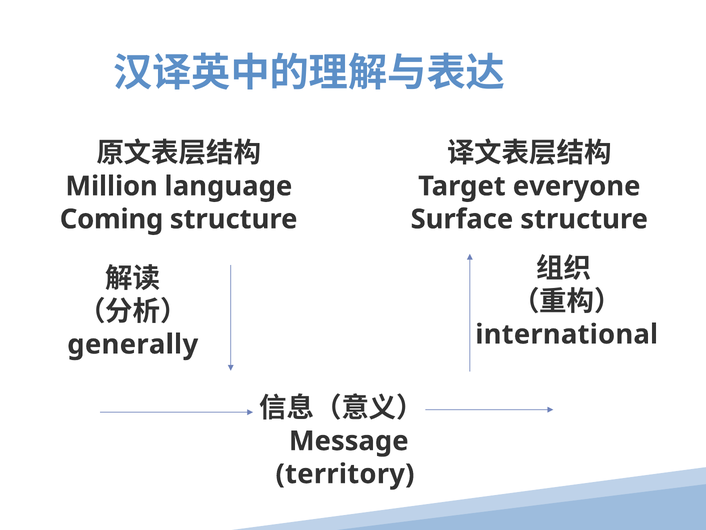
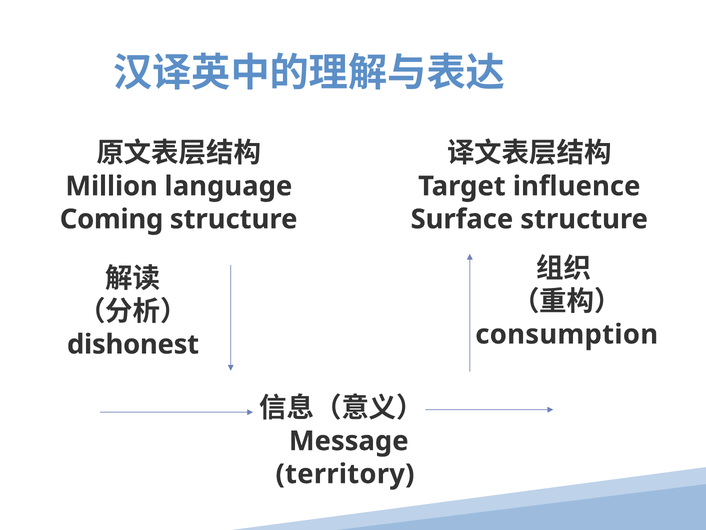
everyone: everyone -> influence (577, 186)
international: international -> consumption (567, 334)
generally: generally -> dishonest (133, 344)
